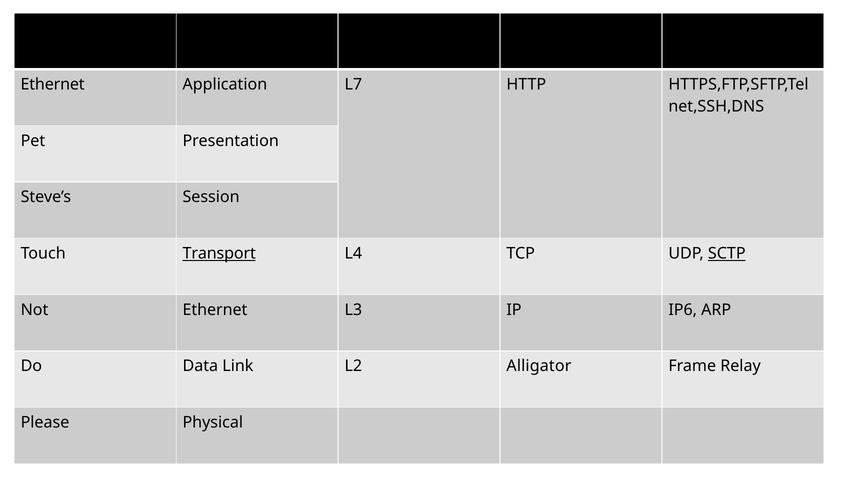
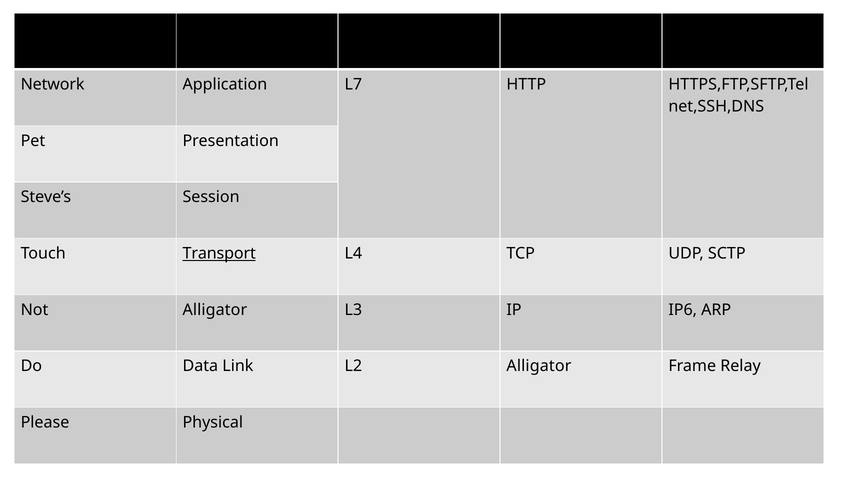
Ethernet: Ethernet -> Network (53, 84)
SCTP underline: present -> none (727, 253)
Not Ethernet: Ethernet -> Alligator (215, 309)
